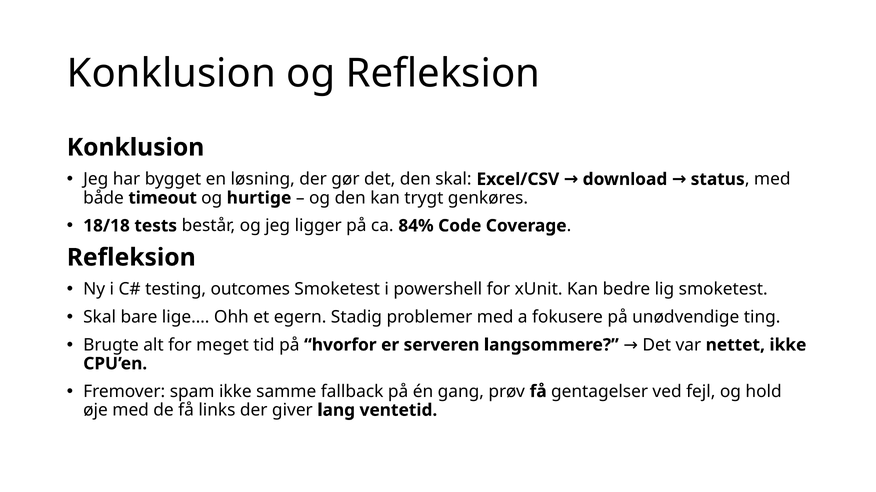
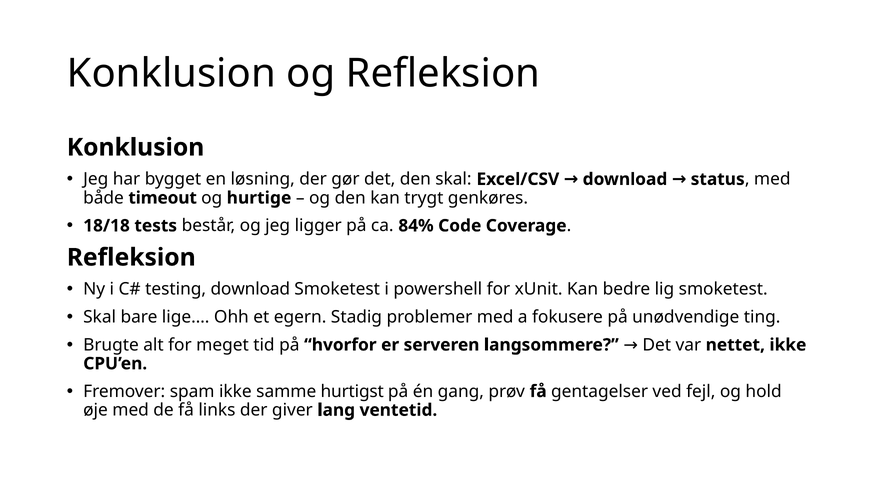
testing outcomes: outcomes -> download (250, 290)
fallback: fallback -> hurtigst (352, 392)
